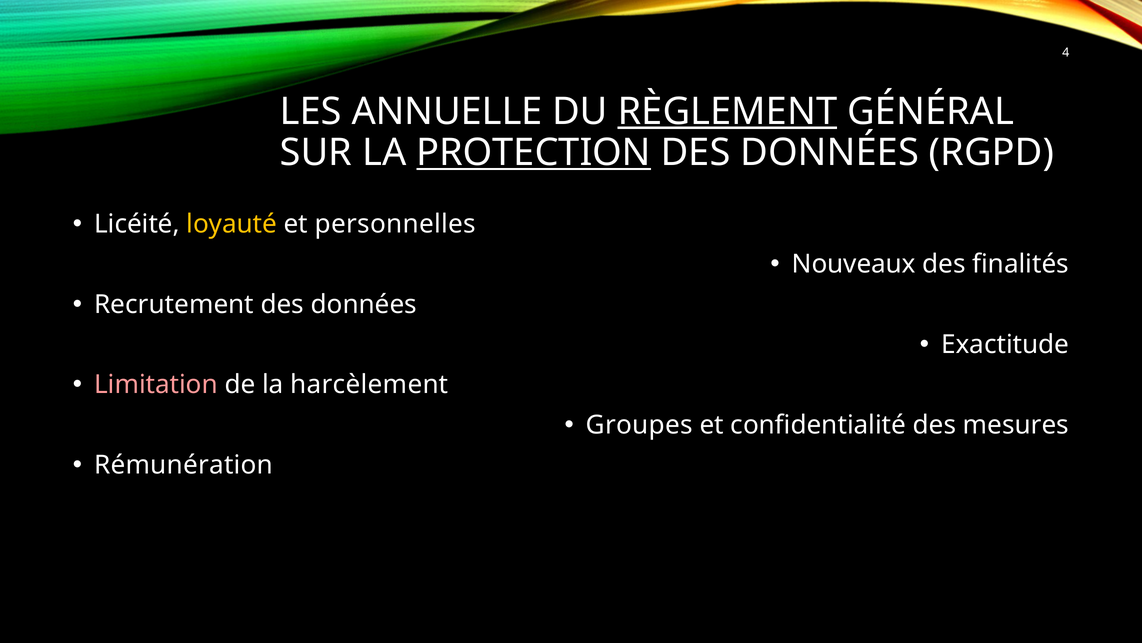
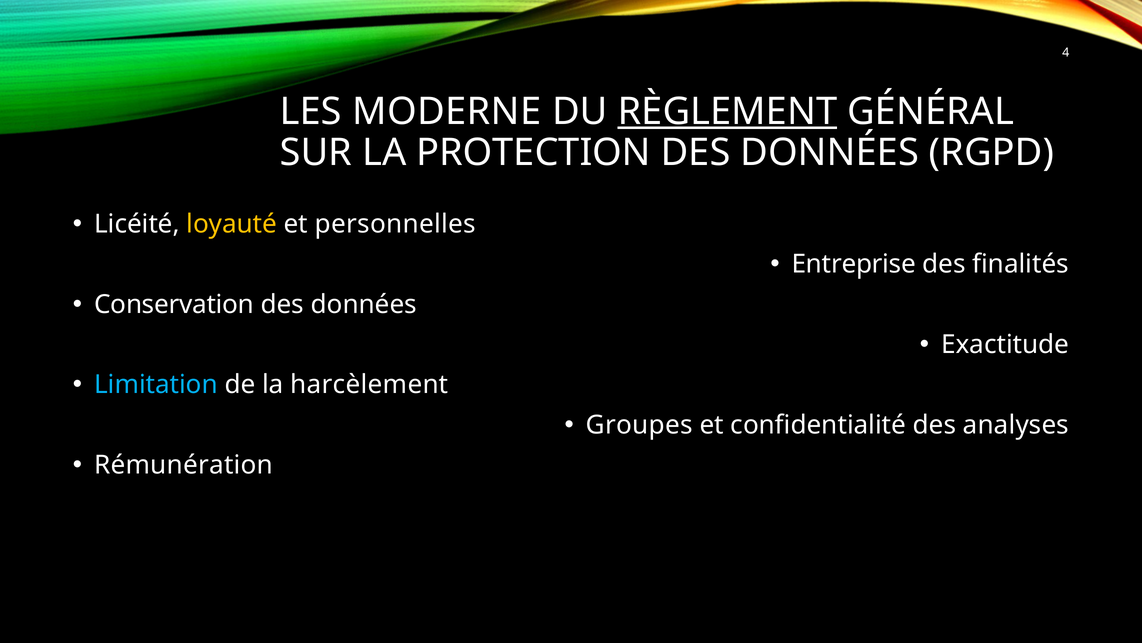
ANNUELLE: ANNUELLE -> MODERNE (447, 111)
PROTECTION underline: present -> none (534, 152)
Nouveaux: Nouveaux -> Entreprise (854, 264)
Recrutement: Recrutement -> Conservation (174, 304)
Limitation colour: pink -> light blue (156, 384)
mesures: mesures -> analyses (1016, 425)
